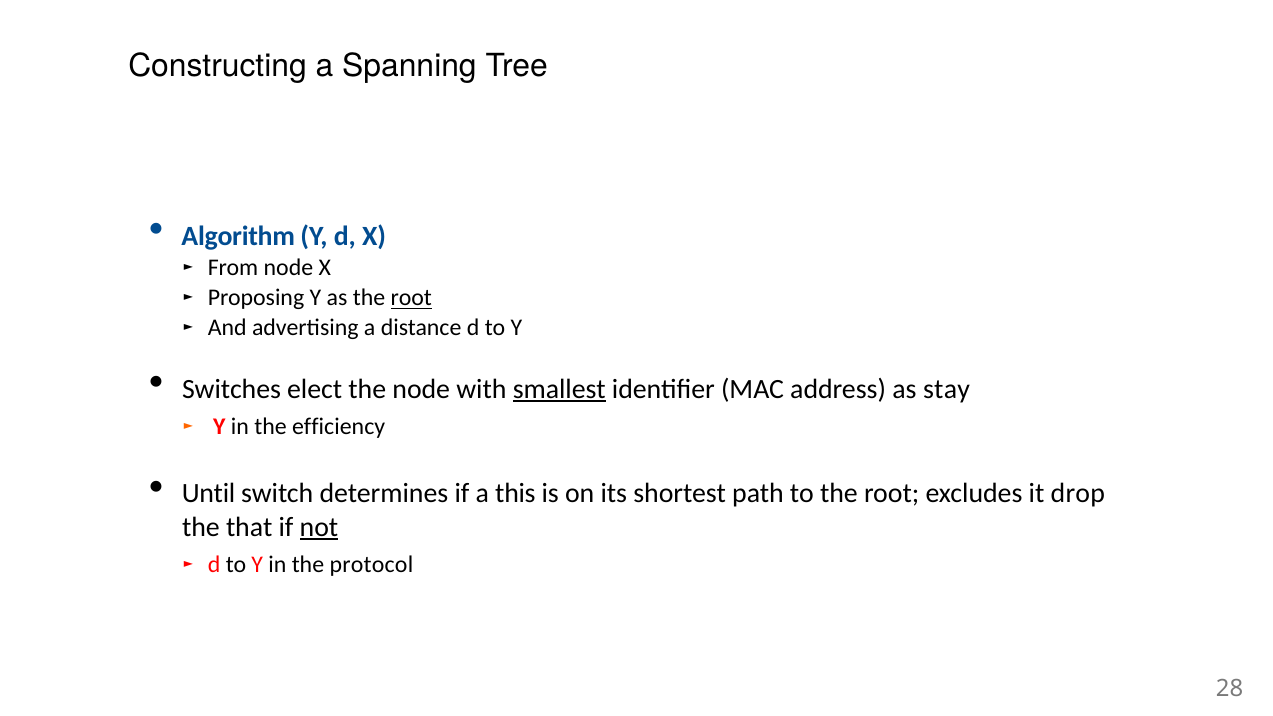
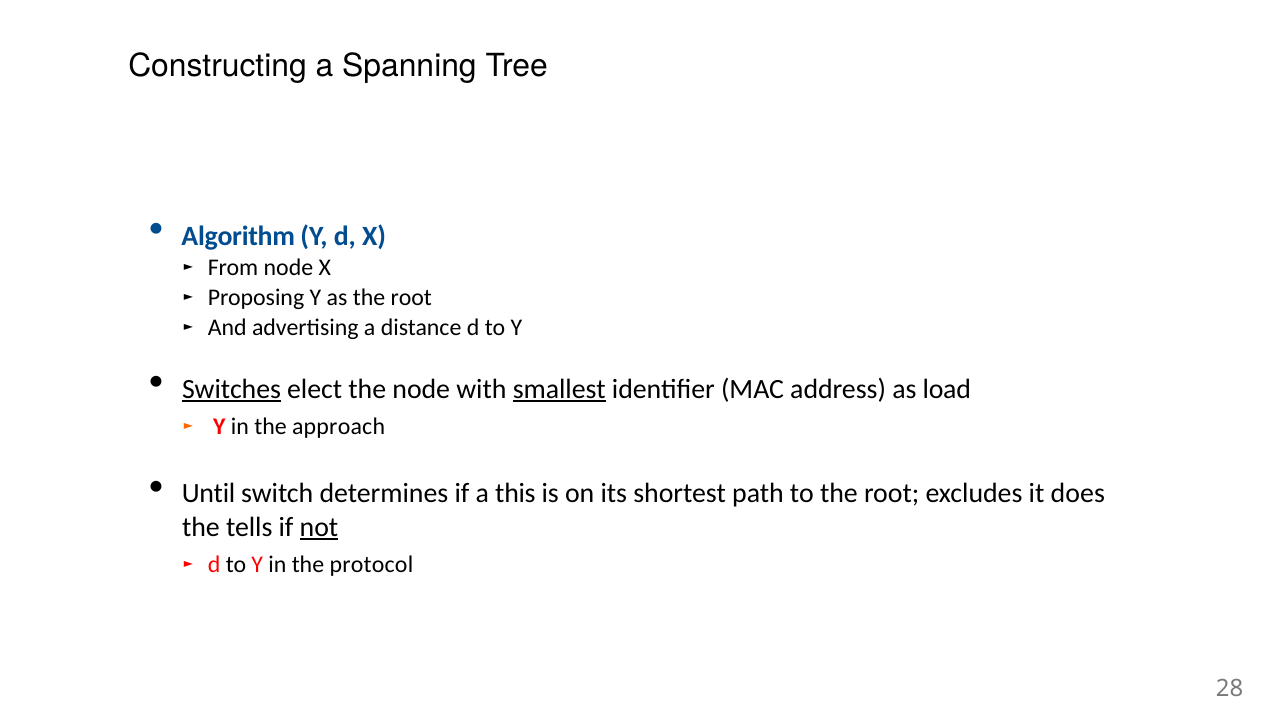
root underline: present -> none (411, 298)
Switches underline: none -> present (231, 389)
stay: stay -> load (947, 389)
efficiency: efficiency -> approach (339, 427)
drop: drop -> does (1078, 494)
that: that -> tells (249, 527)
